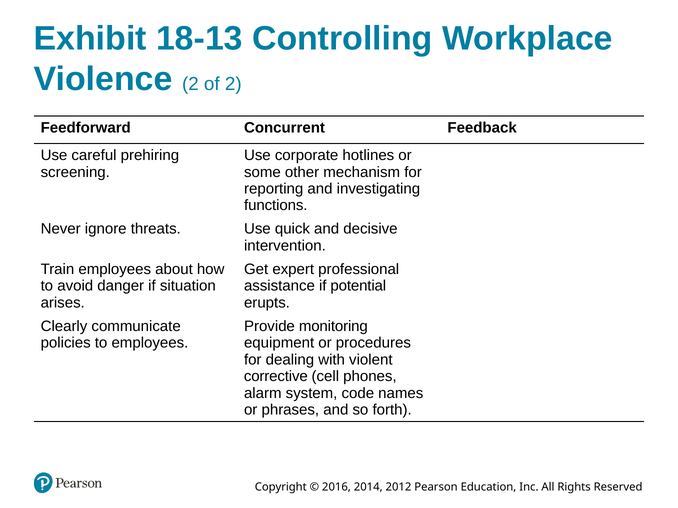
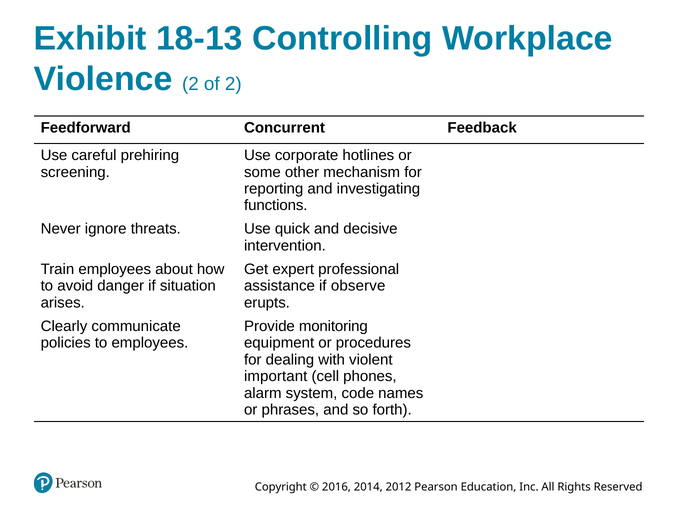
potential: potential -> observe (358, 286)
corrective: corrective -> important (276, 377)
